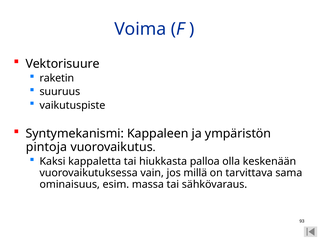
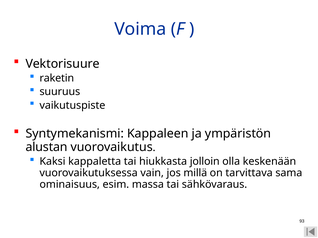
pintoja: pintoja -> alustan (47, 147)
palloa: palloa -> jolloin (205, 162)
